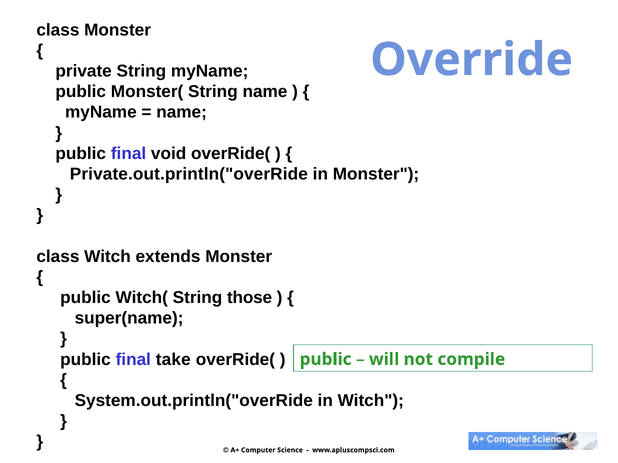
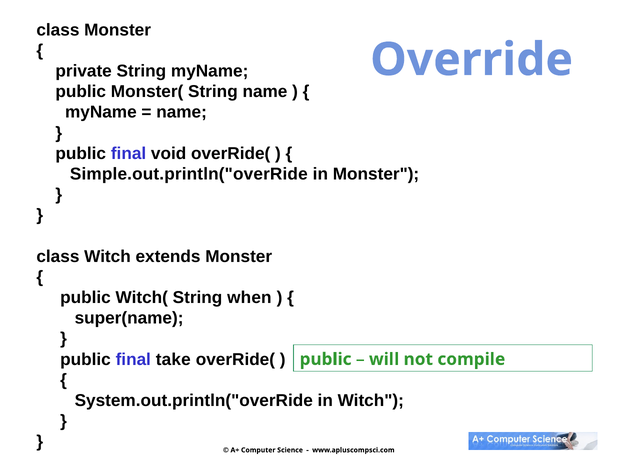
Private.out.println("overRide: Private.out.println("overRide -> Simple.out.println("overRide (189, 174)
those: those -> when (249, 298)
